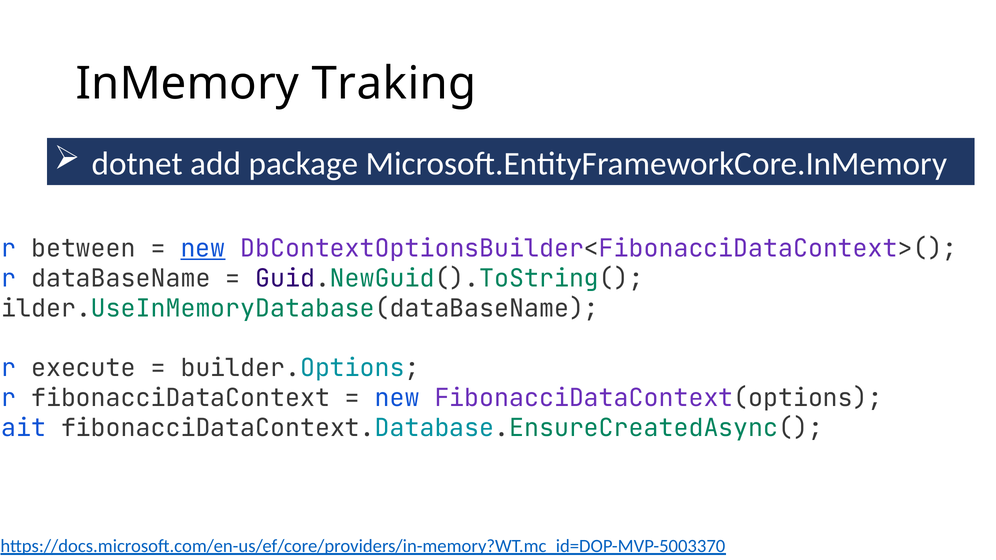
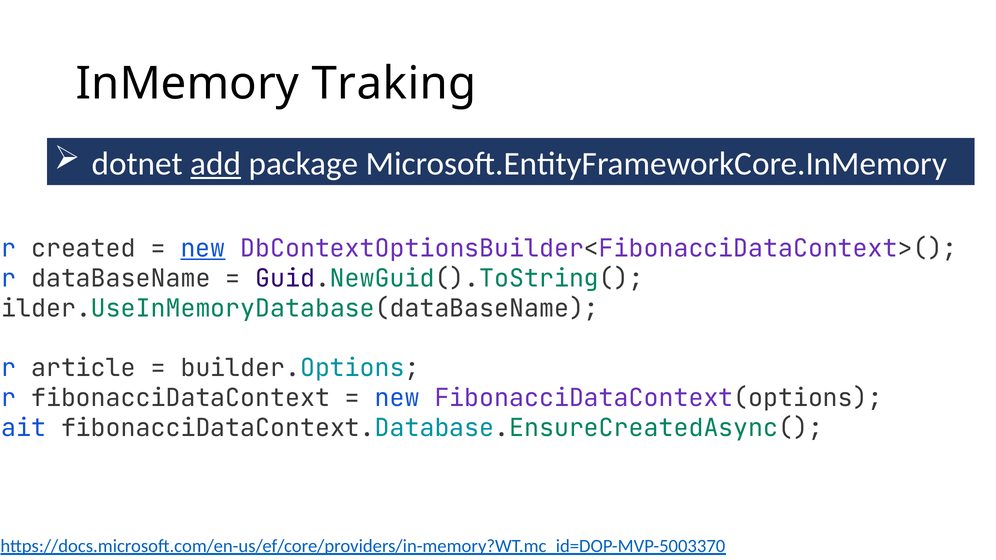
add underline: none -> present (216, 164)
between: between -> created (83, 249)
execute: execute -> article (83, 368)
